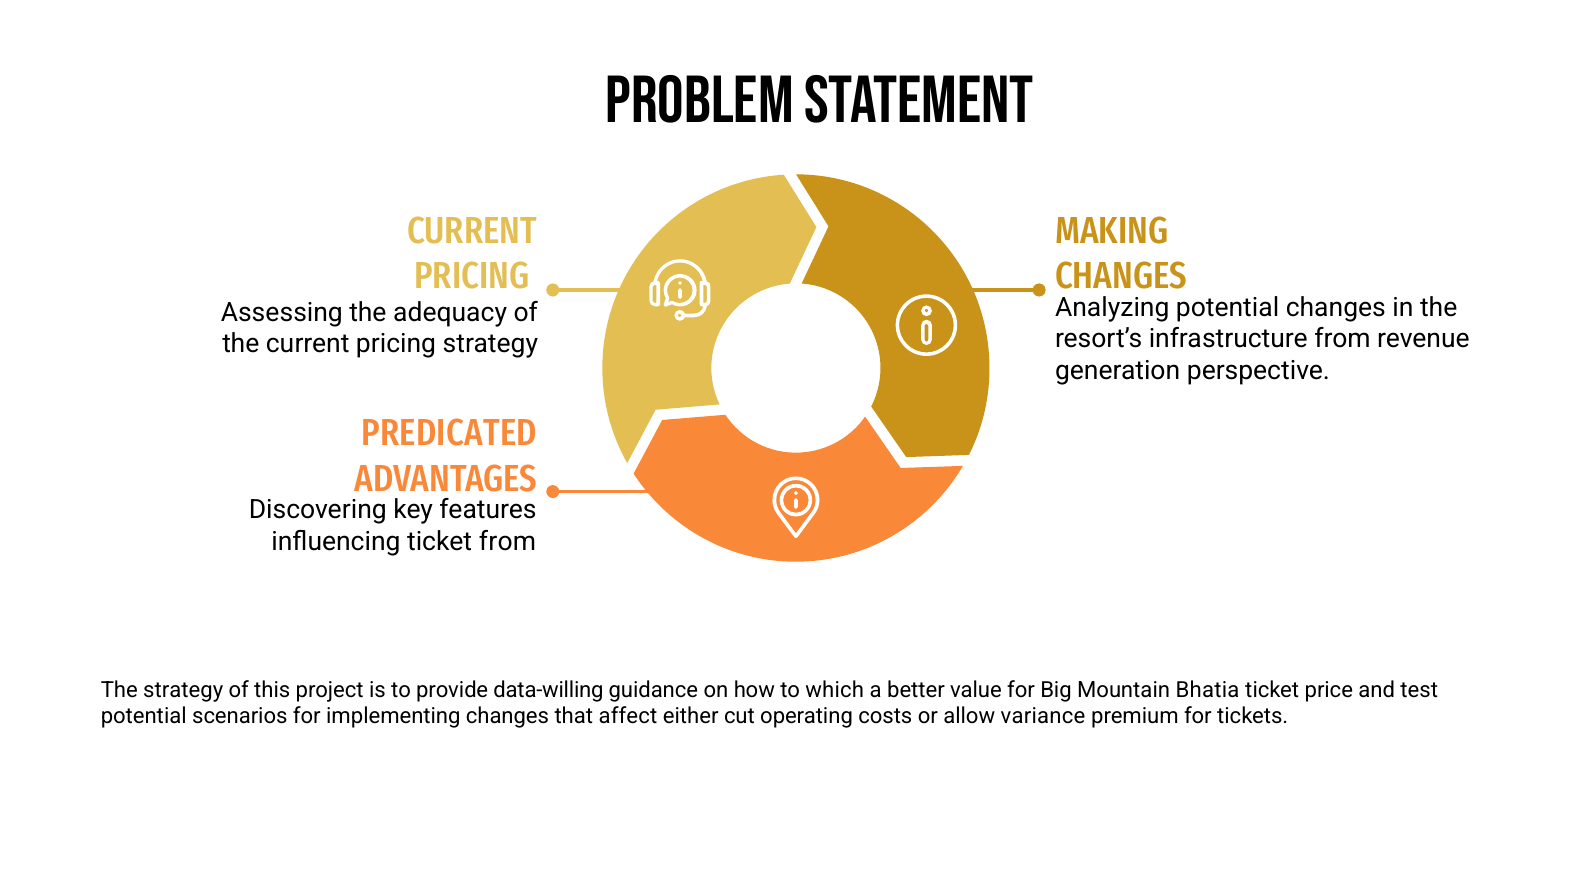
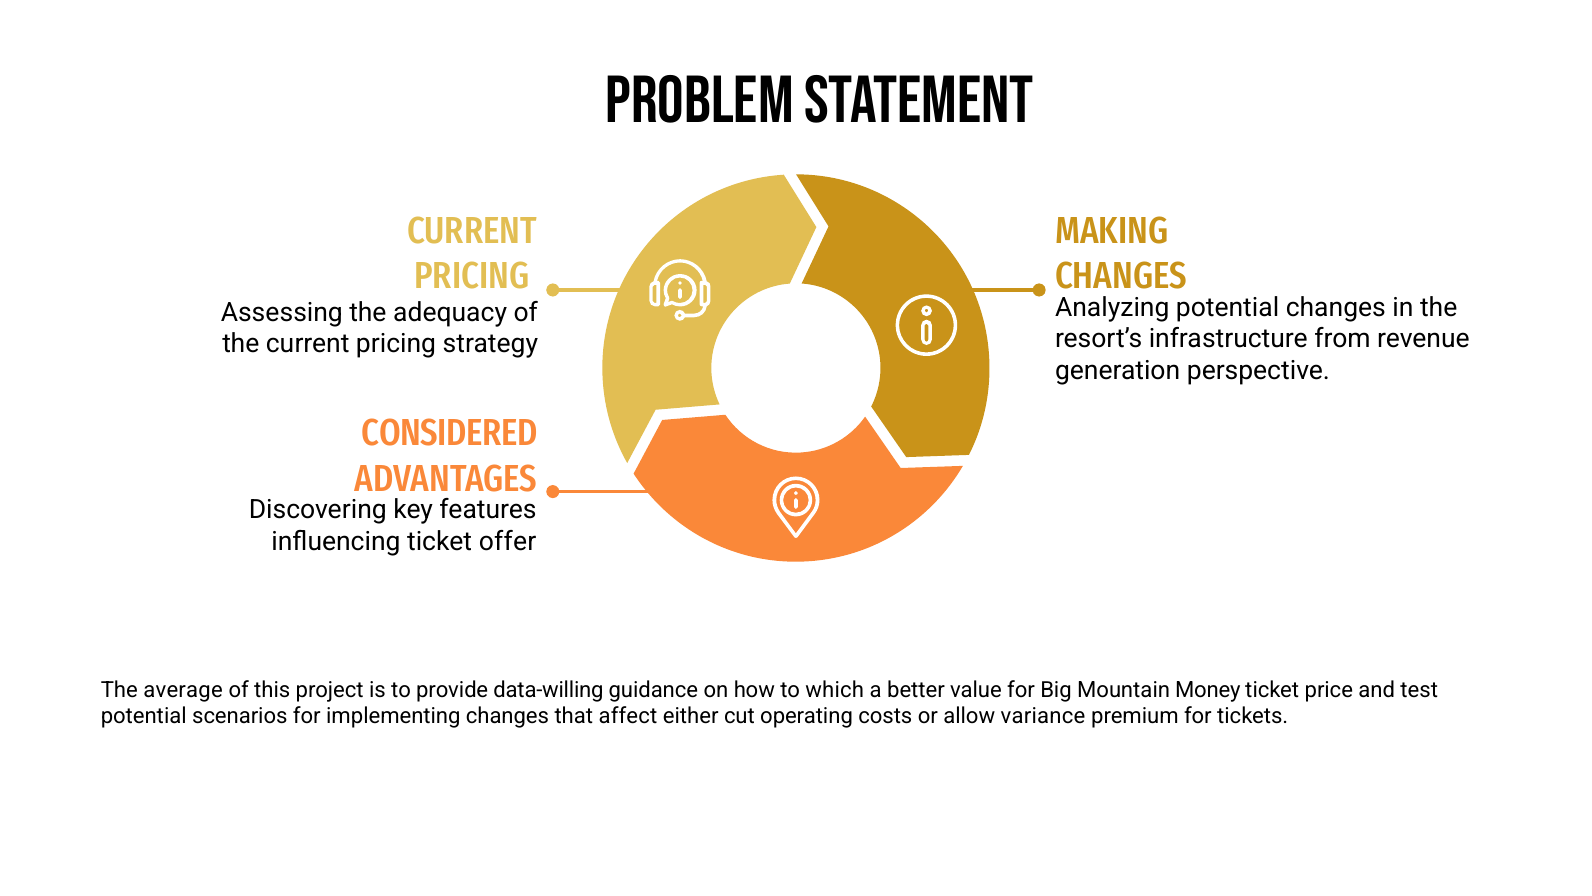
PREDICATED: PREDICATED -> CONSIDERED (450, 433)
ticket from: from -> offer (508, 542)
The strategy: strategy -> average (183, 690)
Bhatia: Bhatia -> Money (1208, 690)
